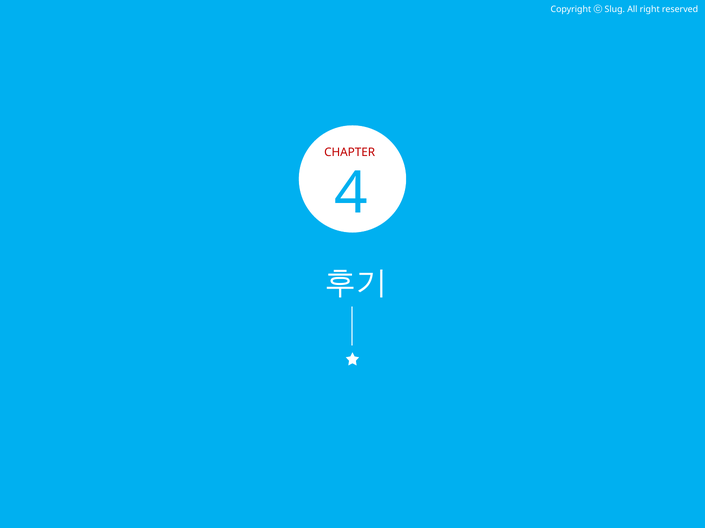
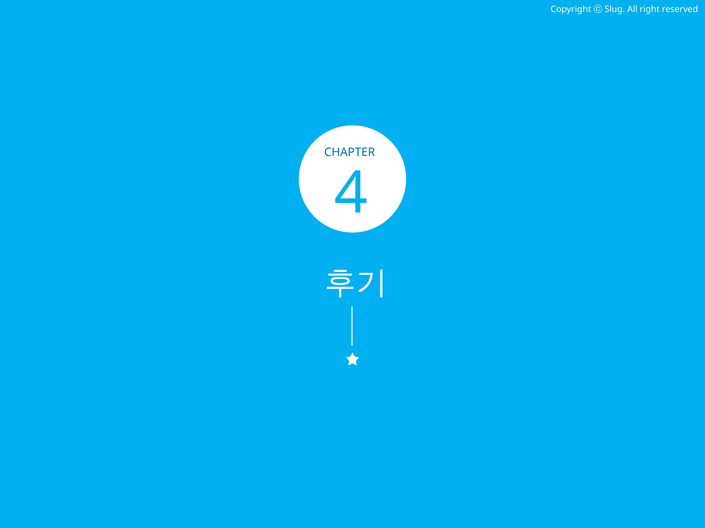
CHAPTER colour: red -> blue (350, 153)
